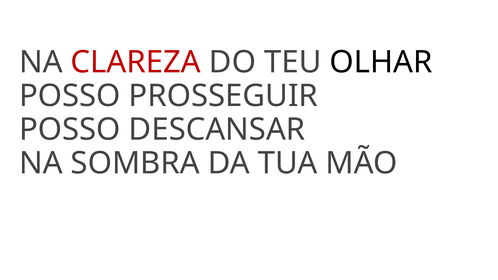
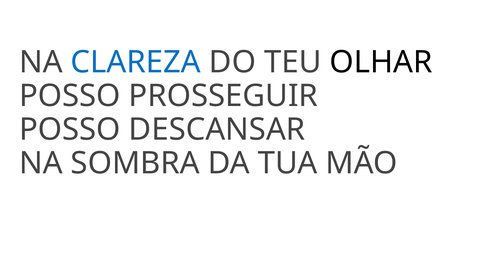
CLAREZA colour: red -> blue (136, 62)
